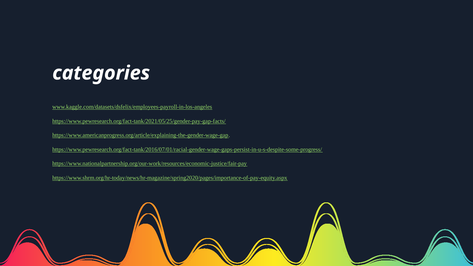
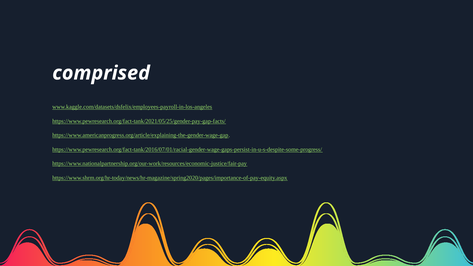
categories: categories -> comprised (101, 73)
